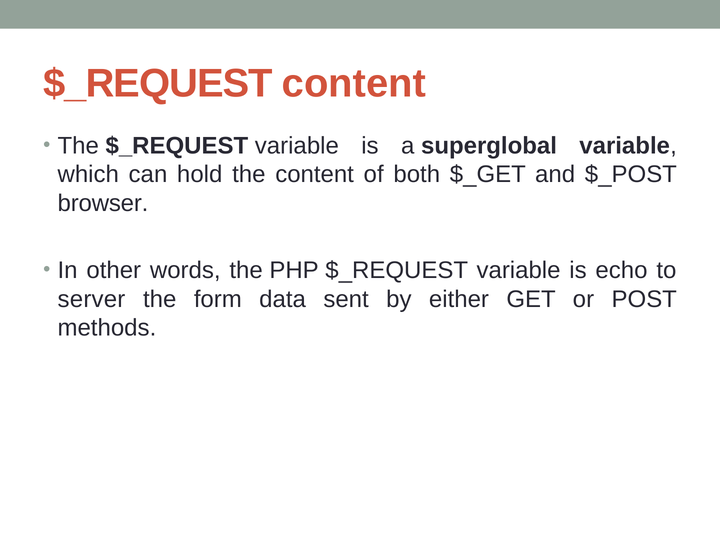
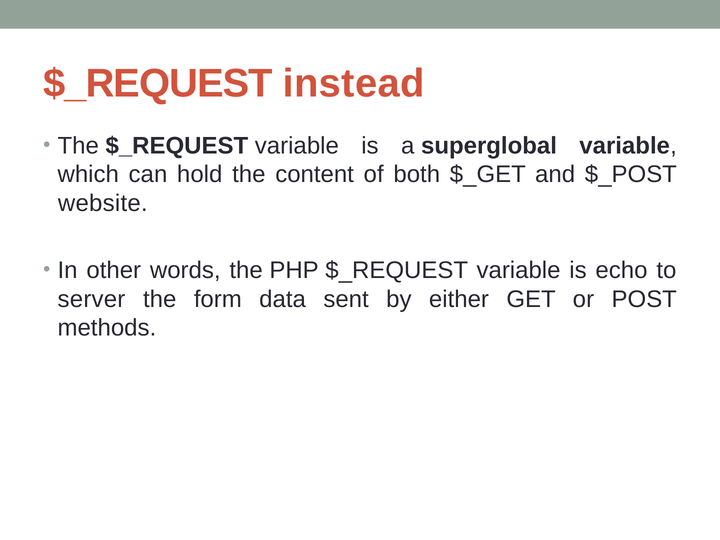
$_REQUEST content: content -> instead (354, 84)
browser: browser -> website (103, 203)
